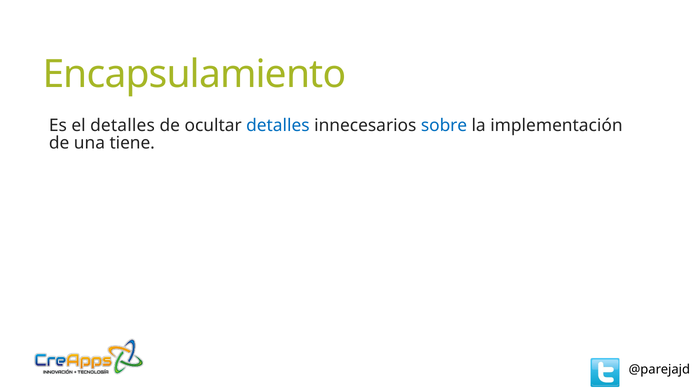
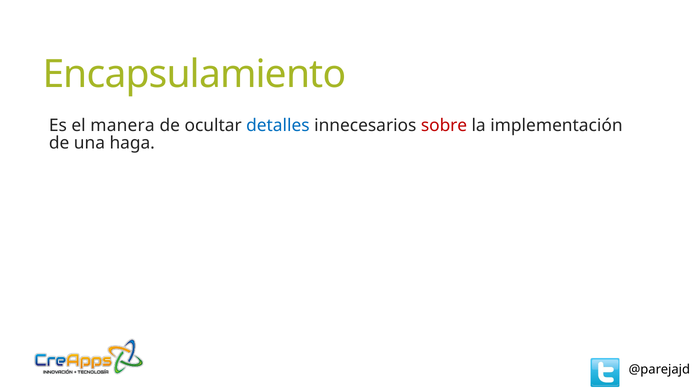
el detalles: detalles -> manera (122, 126)
sobre colour: blue -> red (444, 126)
tiene: tiene -> haga (132, 143)
